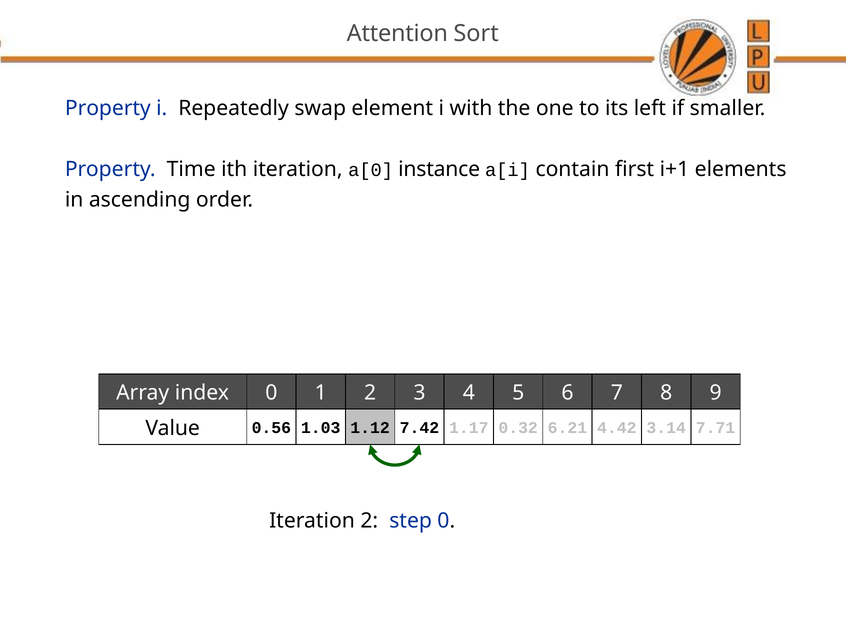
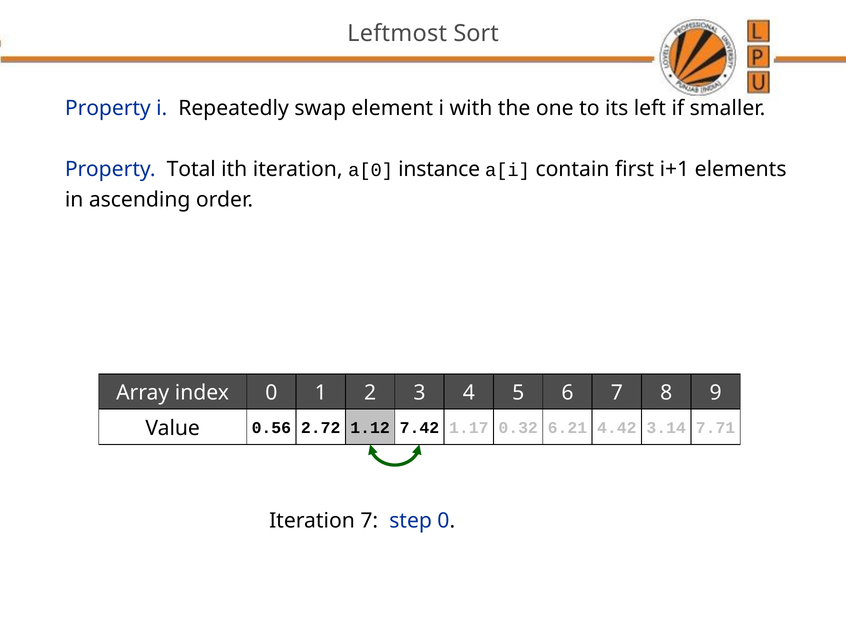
Attention: Attention -> Leftmost (397, 33)
Time: Time -> Total (191, 169)
1.03: 1.03 -> 2.72 (321, 428)
Iteration 2: 2 -> 7 (369, 520)
